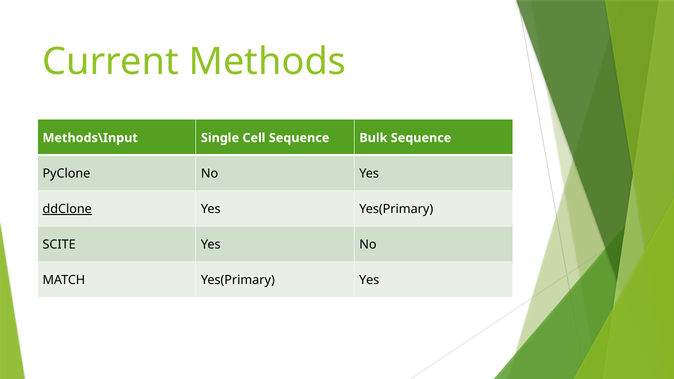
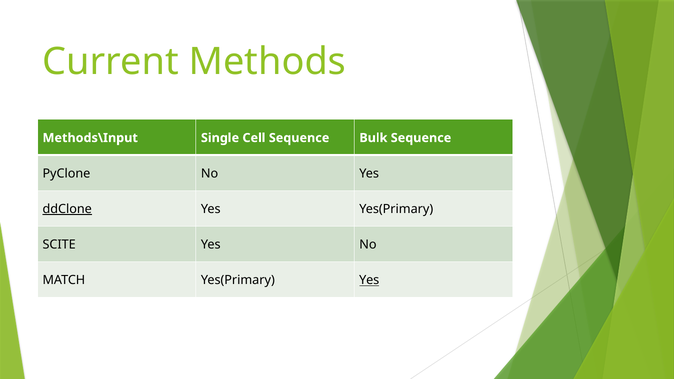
Yes underline: none -> present (369, 280)
